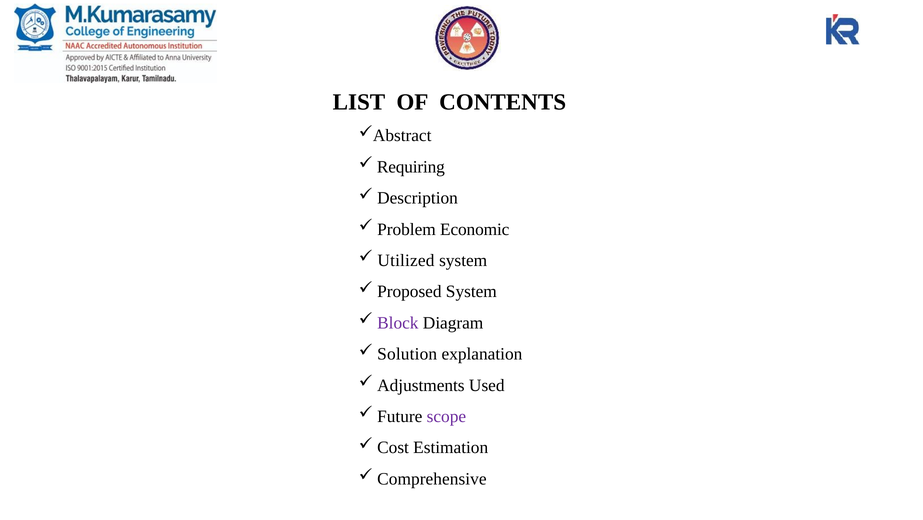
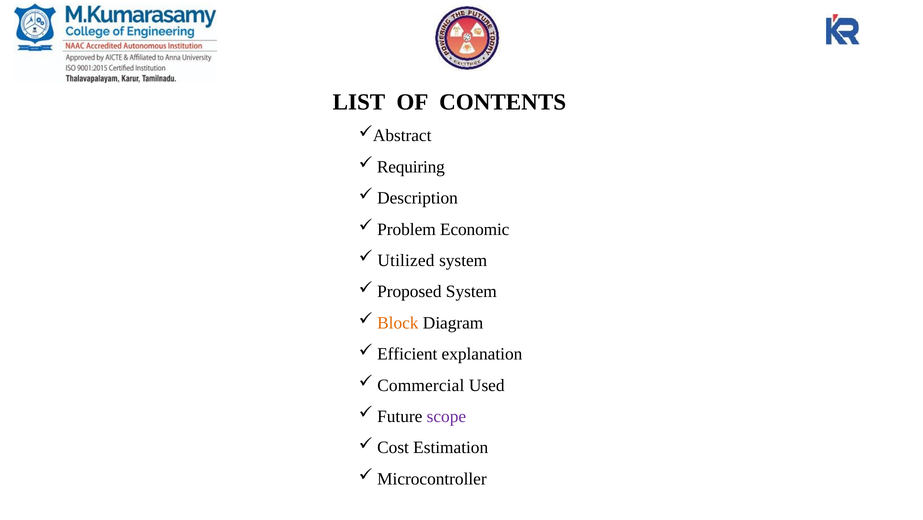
Block colour: purple -> orange (398, 323)
Solution: Solution -> Efficient (407, 354)
Adjustments: Adjustments -> Commercial (421, 385)
Comprehensive: Comprehensive -> Microcontroller (432, 479)
